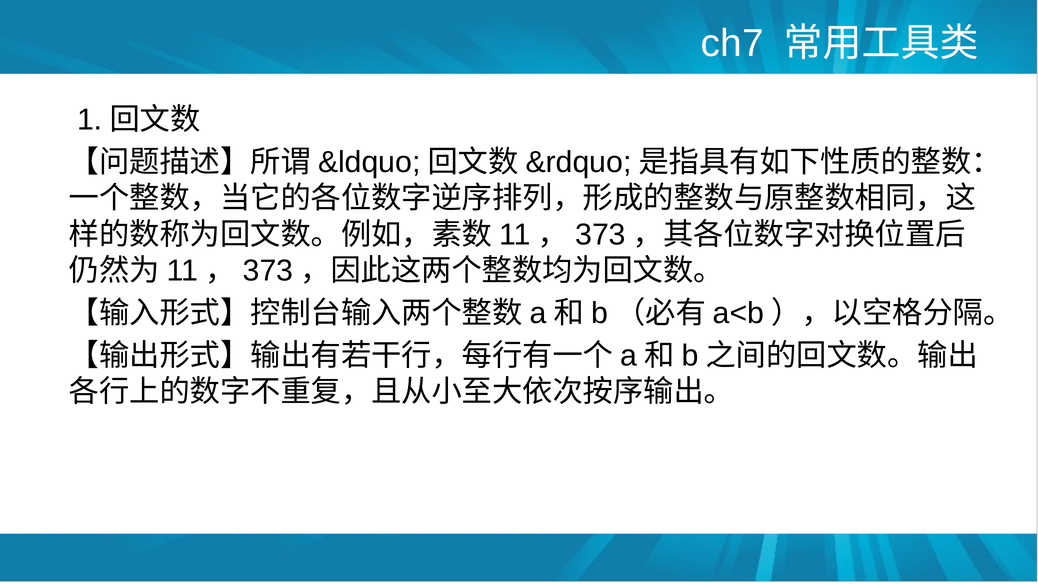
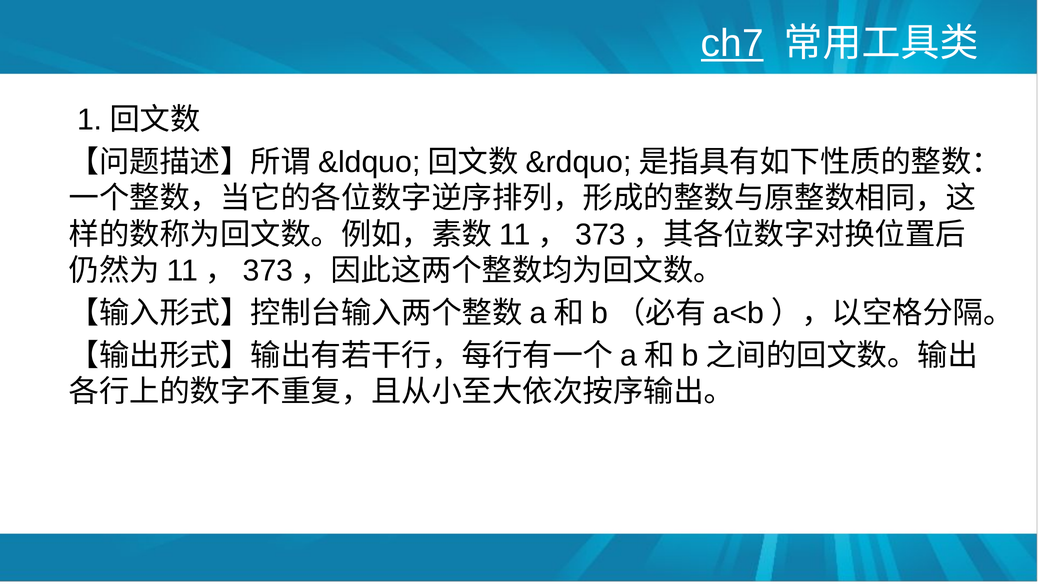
ch7 underline: none -> present (732, 43)
